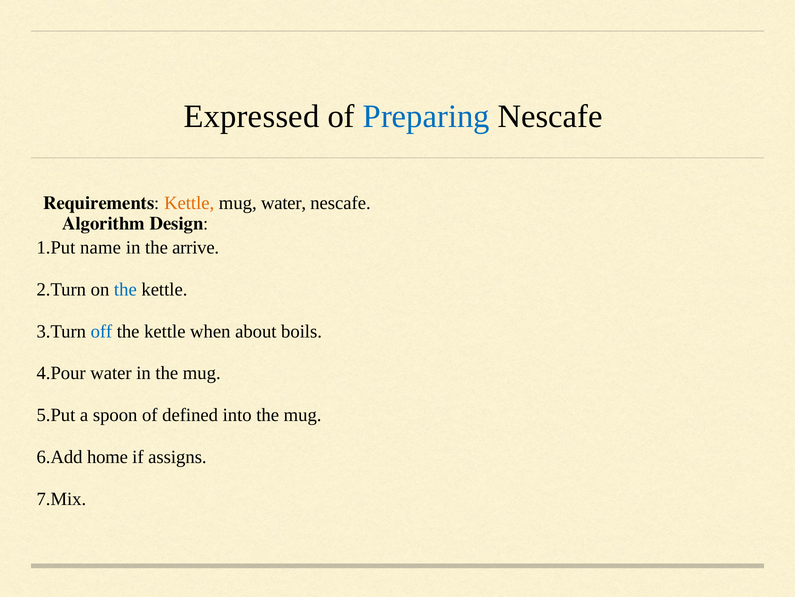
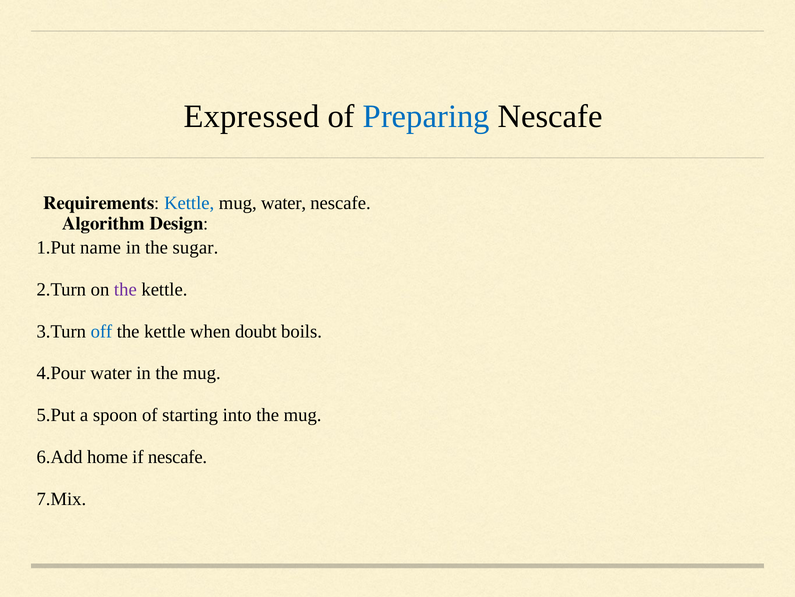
Kettle colour: orange -> blue (189, 203)
arrive: arrive -> sugar (195, 247)
the colour: blue -> purple (125, 289)
about: about -> doubt (256, 331)
defined: defined -> starting (190, 415)
if assigns: assigns -> nescafe (178, 457)
